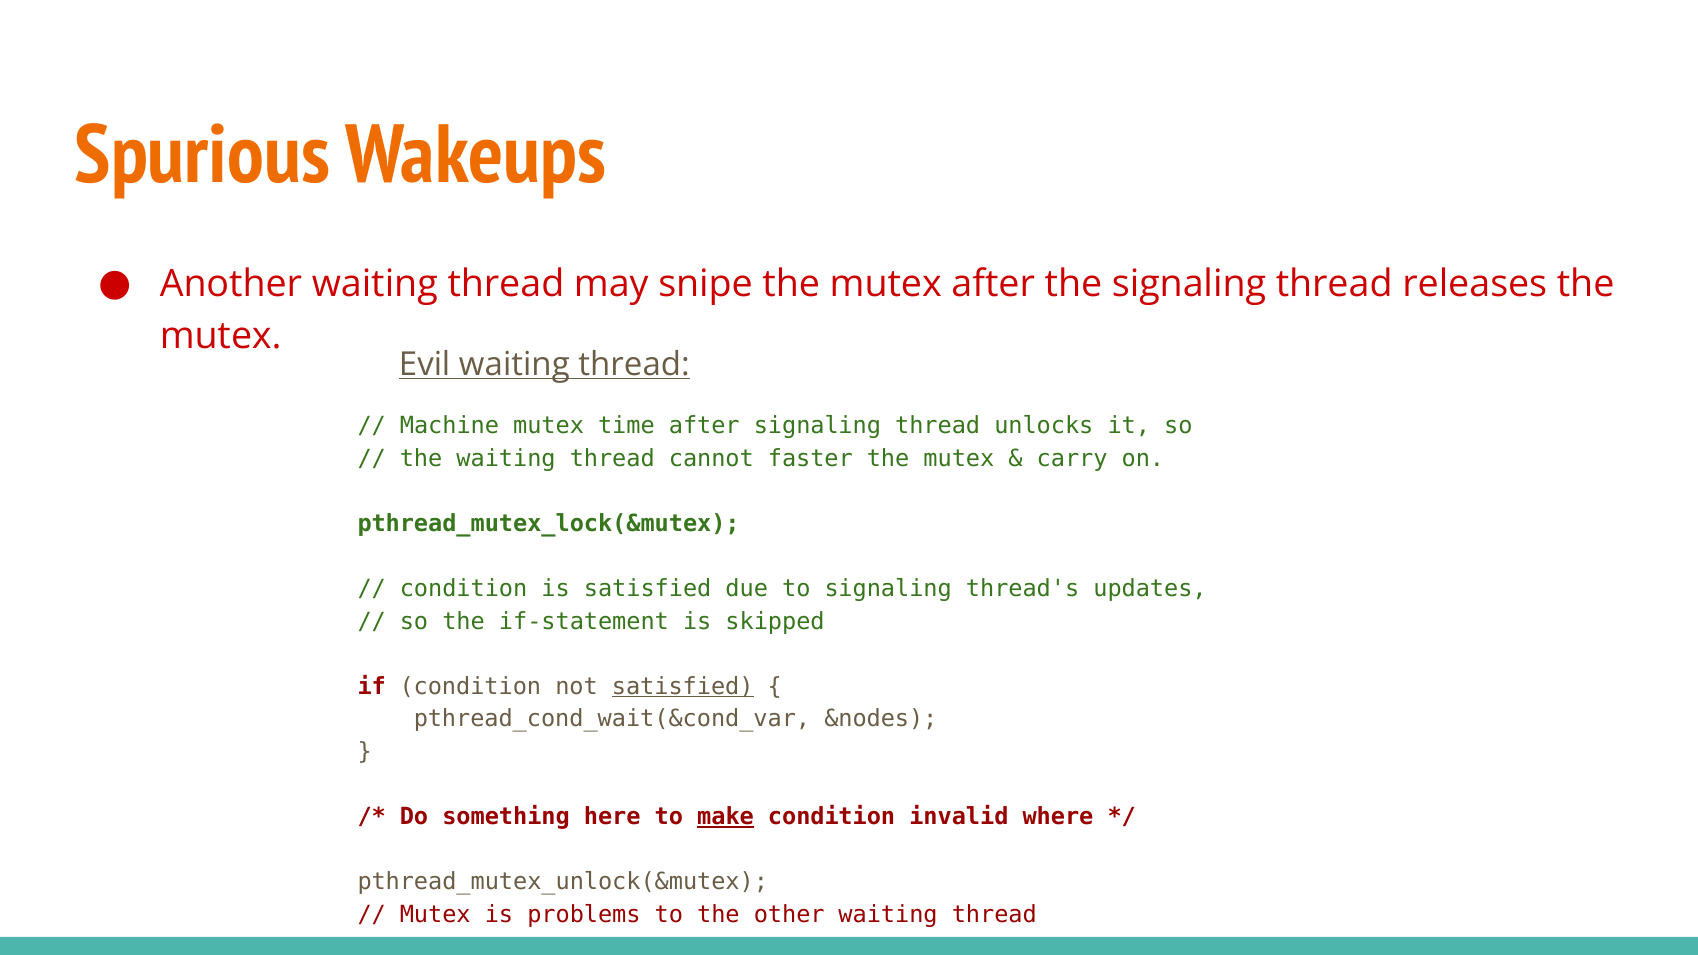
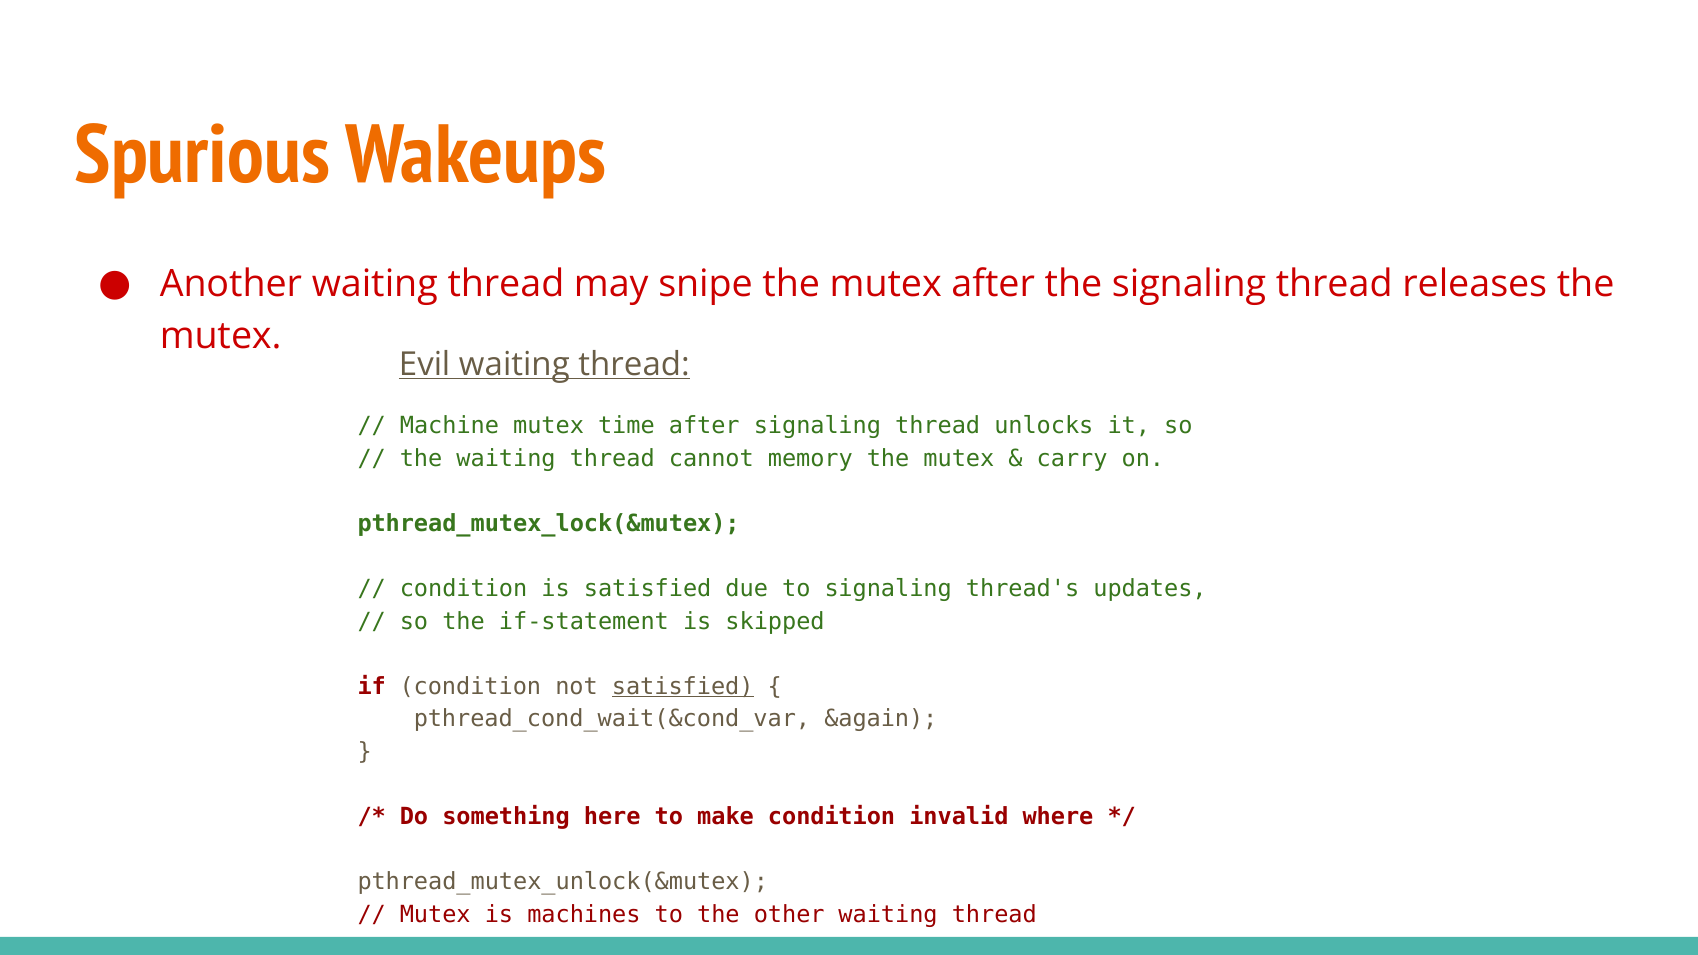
faster: faster -> memory (810, 459)
&nodes: &nodes -> &again (881, 719)
make underline: present -> none (726, 817)
problems: problems -> machines (584, 914)
